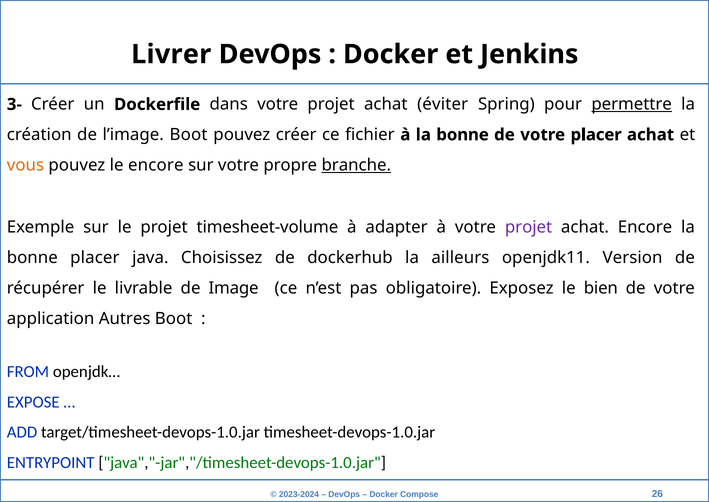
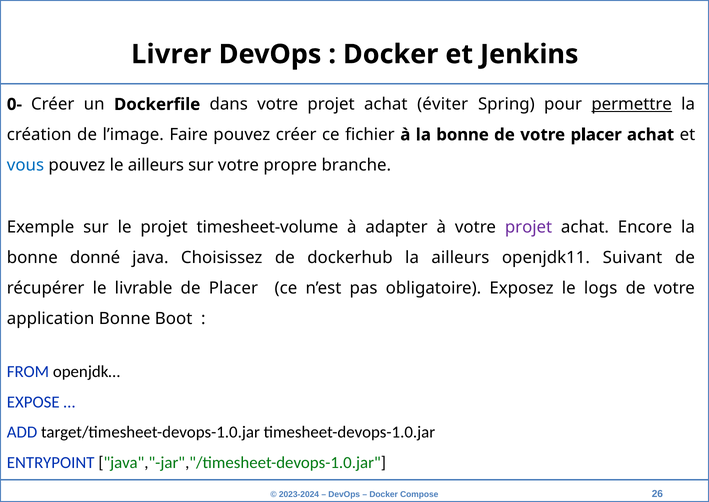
3-: 3- -> 0- (14, 104)
l’image Boot: Boot -> Faire (189, 135)
vous colour: orange -> blue (25, 165)
le encore: encore -> ailleurs (156, 165)
branche underline: present -> none (356, 165)
bonne placer: placer -> donné (95, 257)
Version: Version -> Suivant (632, 257)
de Image: Image -> Placer (233, 288)
bien: bien -> logs (601, 288)
application Autres: Autres -> Bonne (125, 318)
